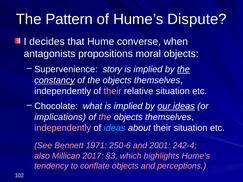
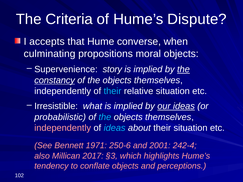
Pattern: Pattern -> Criteria (69, 19)
decides: decides -> accepts (47, 42)
antagonists: antagonists -> culminating (50, 54)
their colour: pink -> light blue (113, 91)
Chocolate: Chocolate -> Irresistible (56, 106)
implications: implications -> probabilistic (60, 117)
the colour: pink -> light blue (105, 117)
